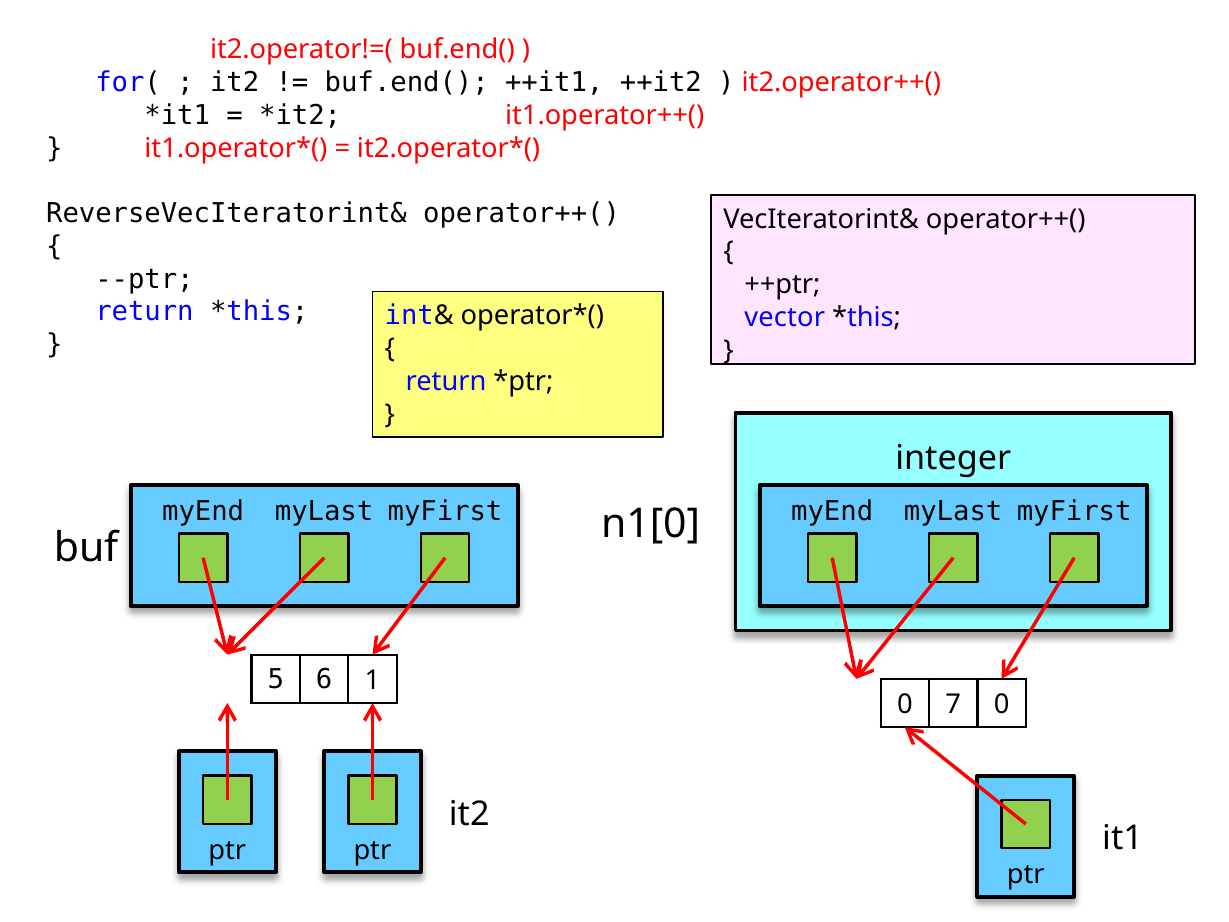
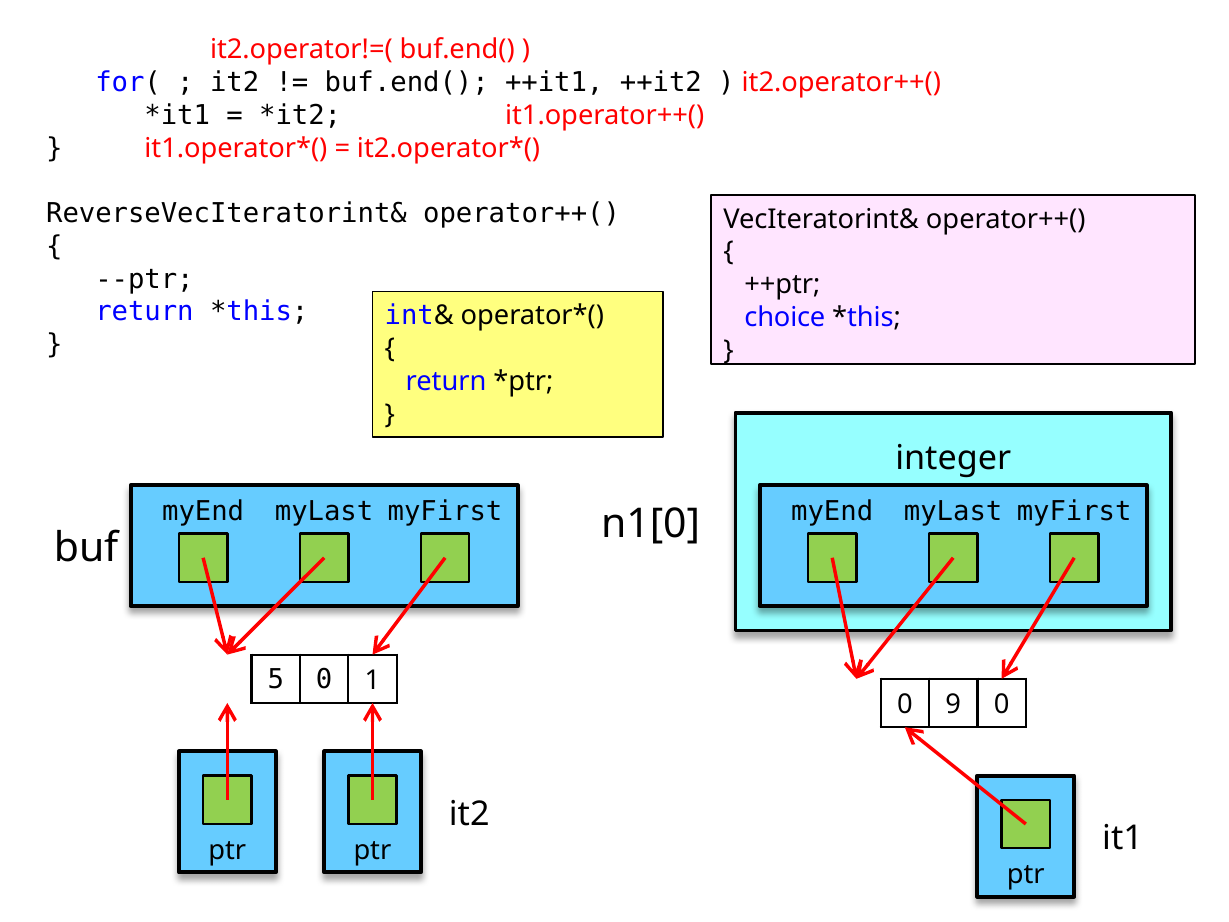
vector: vector -> choice (785, 317)
5 6: 6 -> 0 (324, 679)
7: 7 -> 9 (953, 704)
